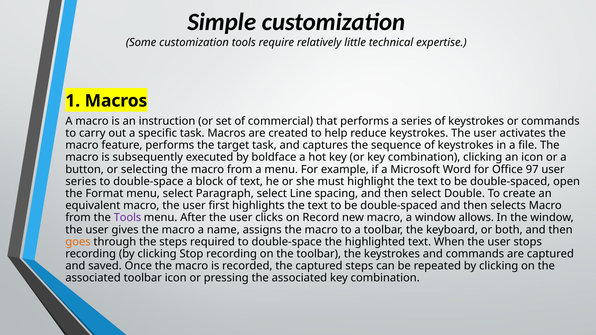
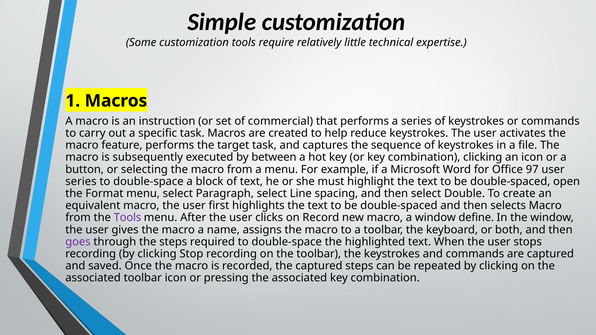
boldface: boldface -> between (274, 157)
allows: allows -> define (476, 218)
goes colour: orange -> purple (78, 242)
